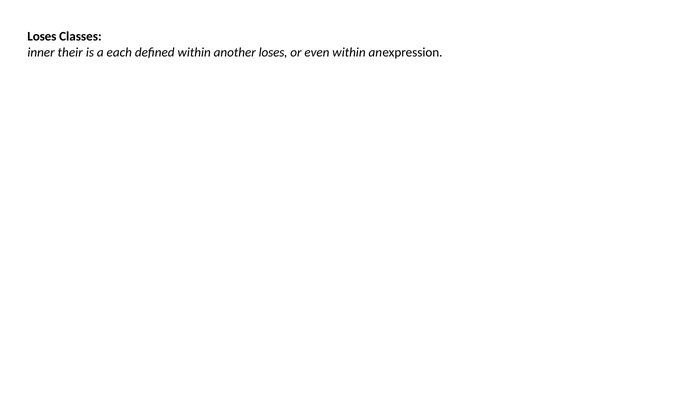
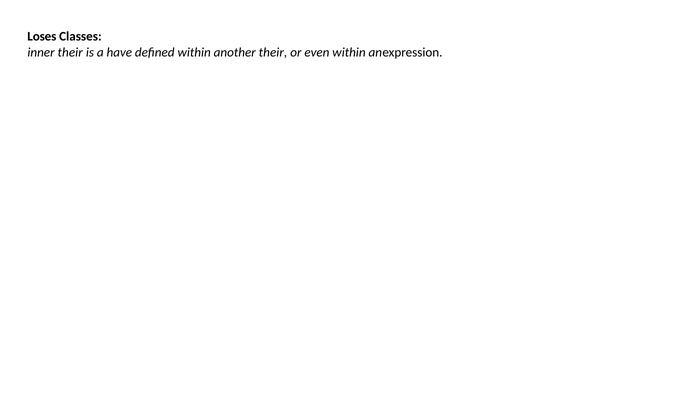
each: each -> have (119, 52)
another loses: loses -> their (273, 52)
